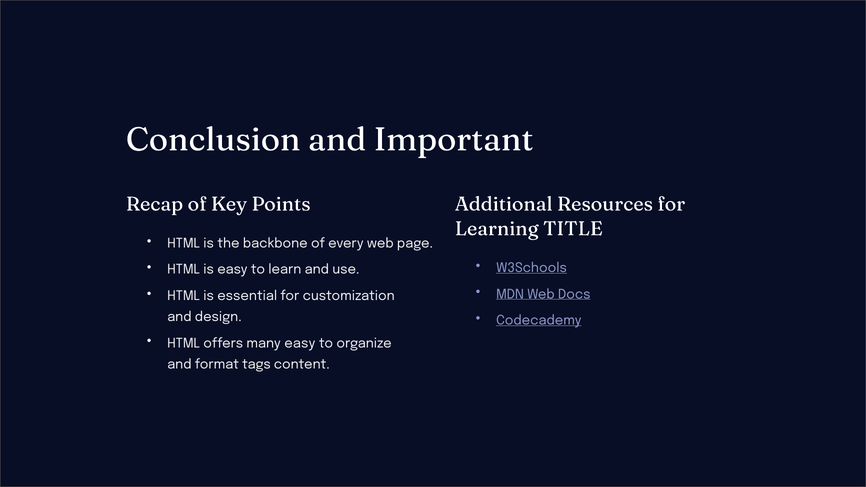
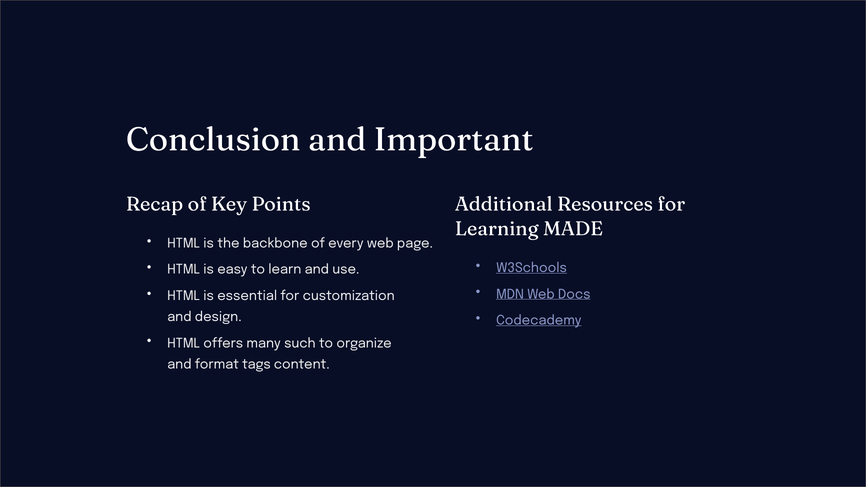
TITLE: TITLE -> MADE (573, 229)
many easy: easy -> such (300, 343)
